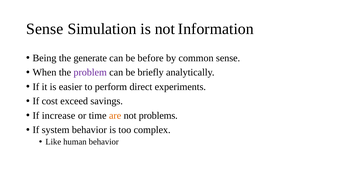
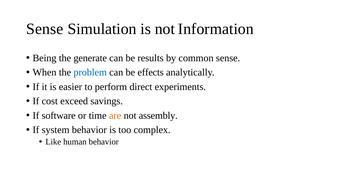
before: before -> results (151, 58)
problem colour: purple -> blue (90, 72)
briefly: briefly -> effects (151, 72)
increase: increase -> software (59, 116)
problems: problems -> assembly (158, 116)
